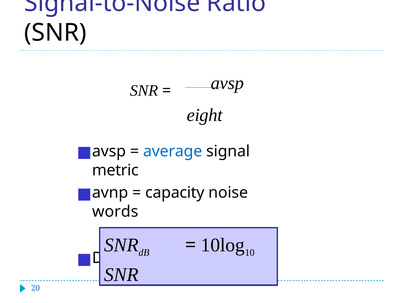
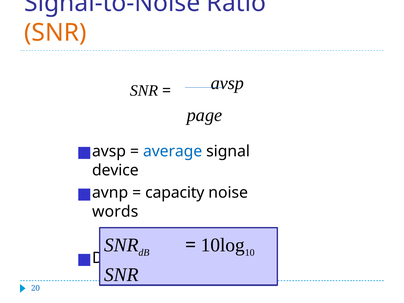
SNR colour: black -> orange (55, 33)
eight: eight -> page (205, 115)
metric: metric -> device (115, 170)
